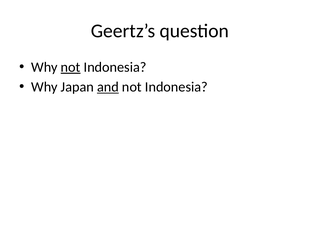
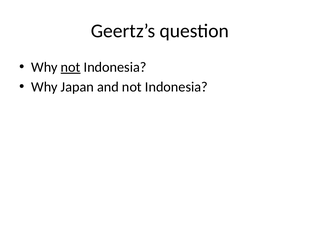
and underline: present -> none (108, 87)
